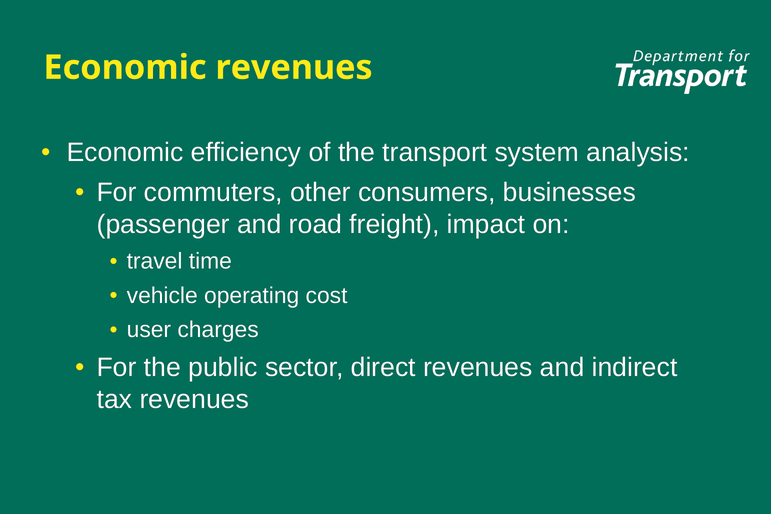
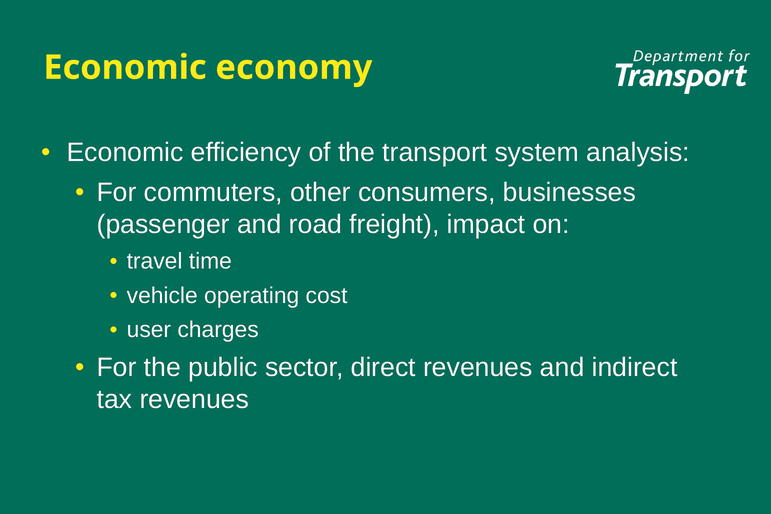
Economic revenues: revenues -> economy (294, 68)
